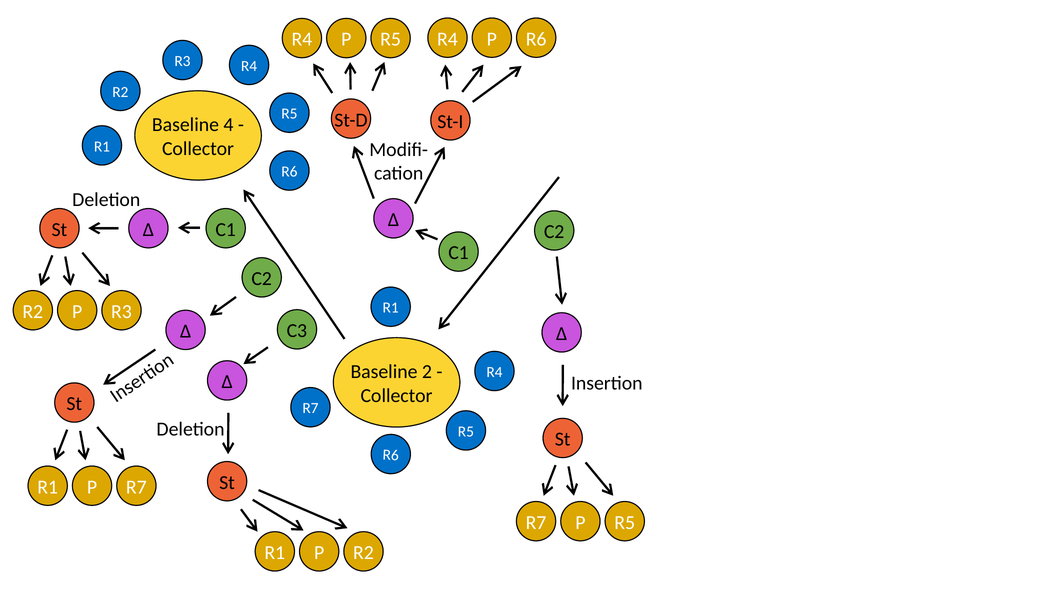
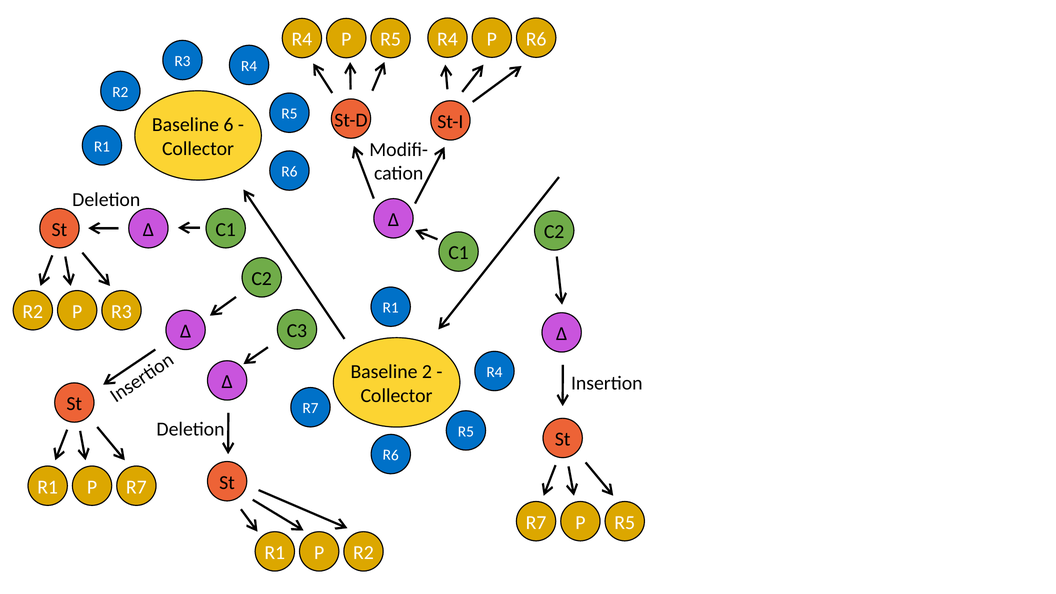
4: 4 -> 6 (228, 125)
